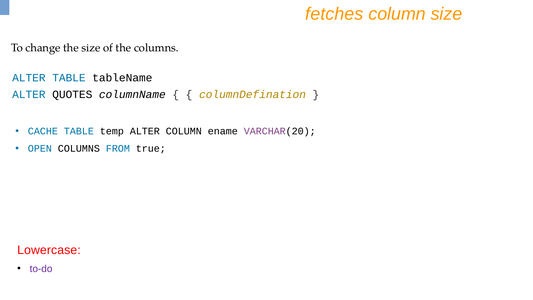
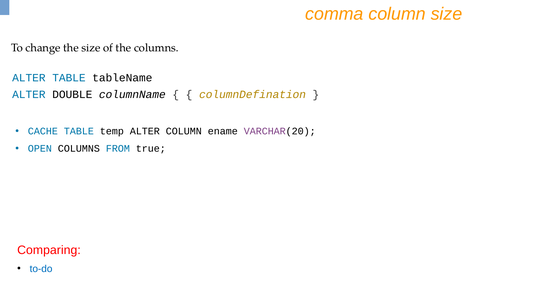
fetches: fetches -> comma (334, 14)
QUOTES: QUOTES -> DOUBLE (72, 94)
Lowercase: Lowercase -> Comparing (49, 250)
to-do colour: purple -> blue (41, 269)
